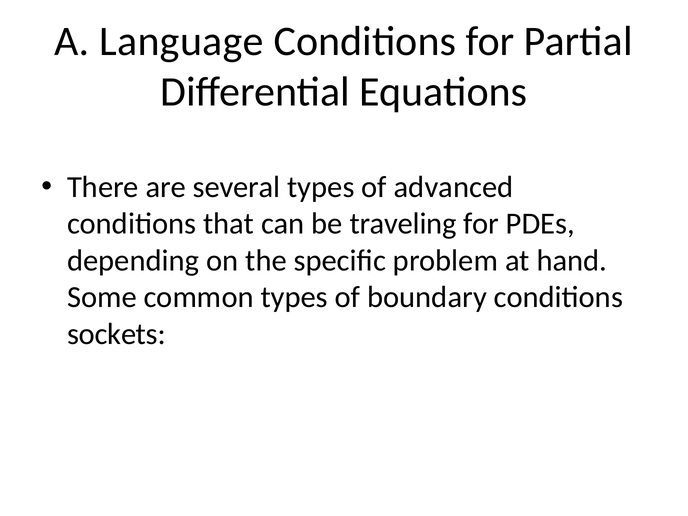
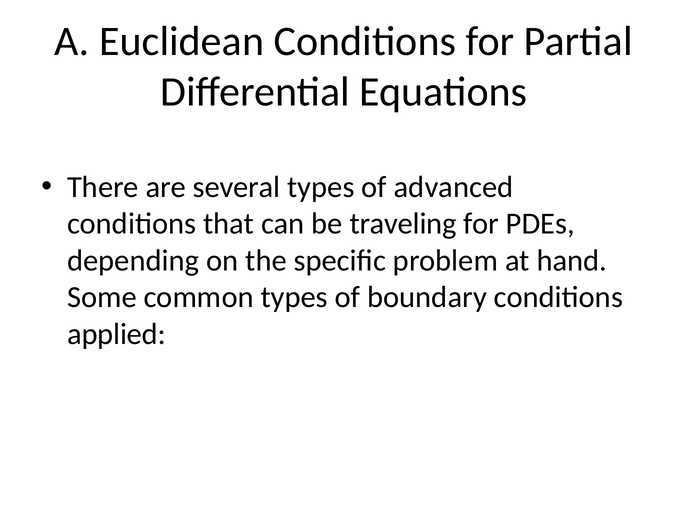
Language: Language -> Euclidean (182, 41)
sockets: sockets -> applied (116, 334)
